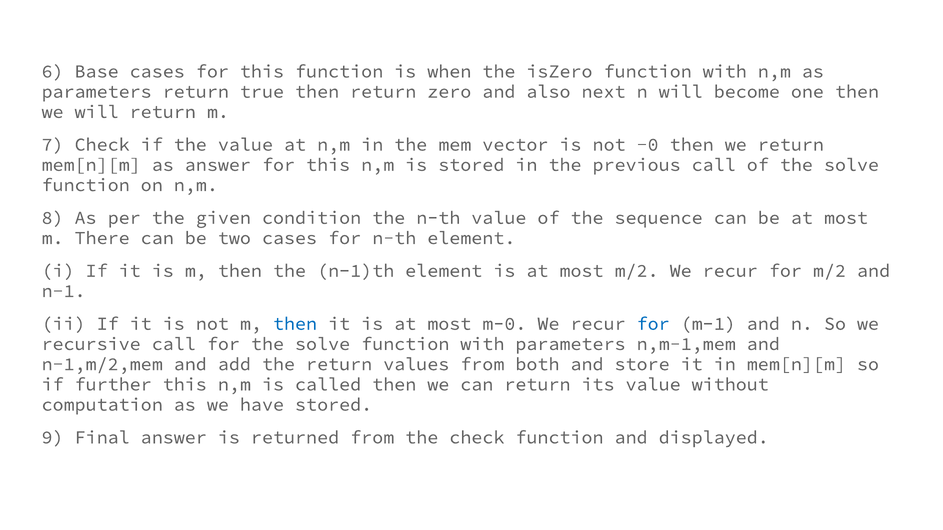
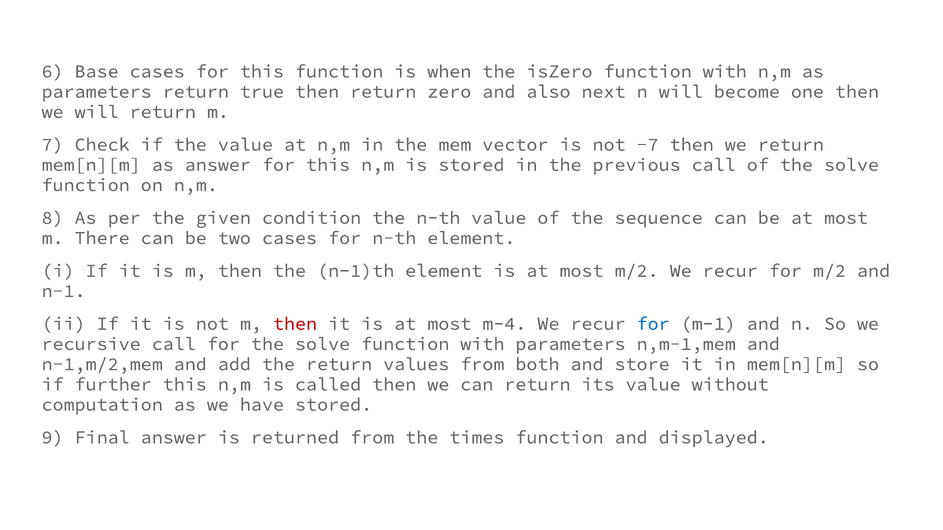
-0: -0 -> -7 (648, 145)
then colour: blue -> red (295, 324)
m-0: m-0 -> m-4 (504, 324)
the check: check -> times (477, 438)
